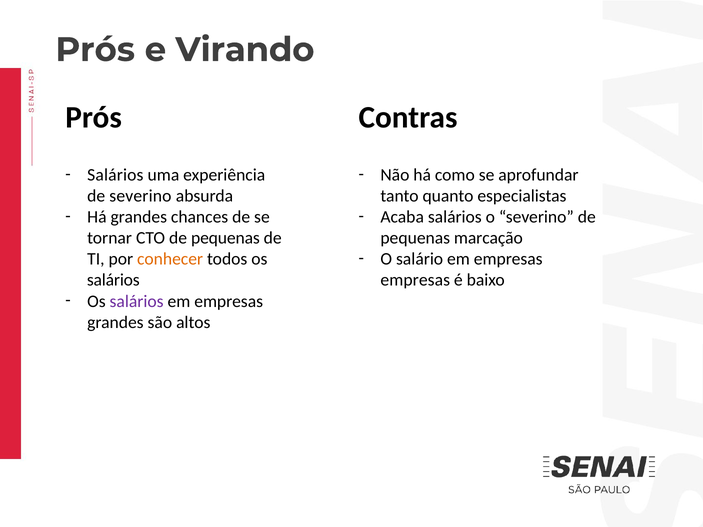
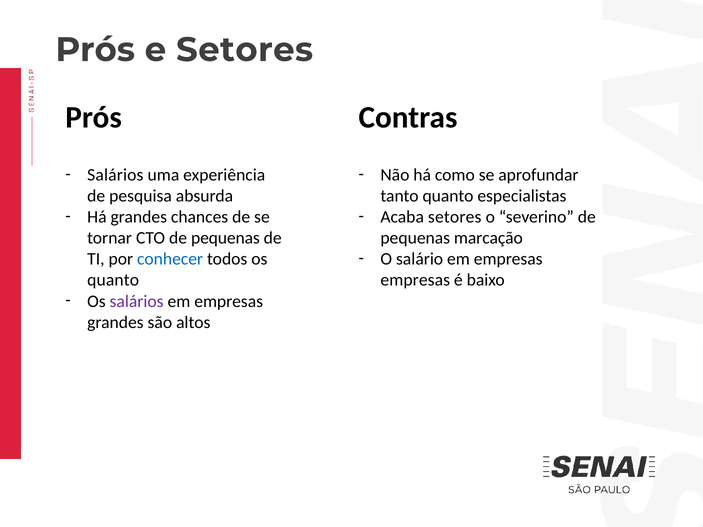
e Virando: Virando -> Setores (245, 50)
de severino: severino -> pesquisa (141, 196)
Acaba salários: salários -> setores (455, 217)
conhecer colour: orange -> blue (170, 259)
salários: salários -> quanto (113, 280)
